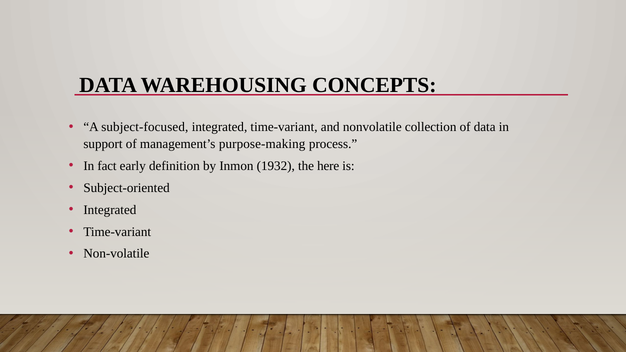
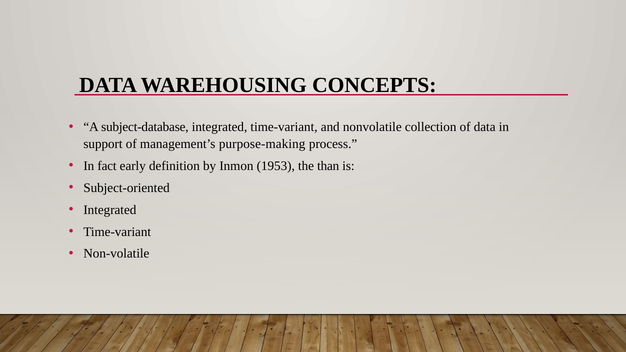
subject-focused: subject-focused -> subject-database (145, 127)
1932: 1932 -> 1953 (276, 166)
here: here -> than (328, 166)
